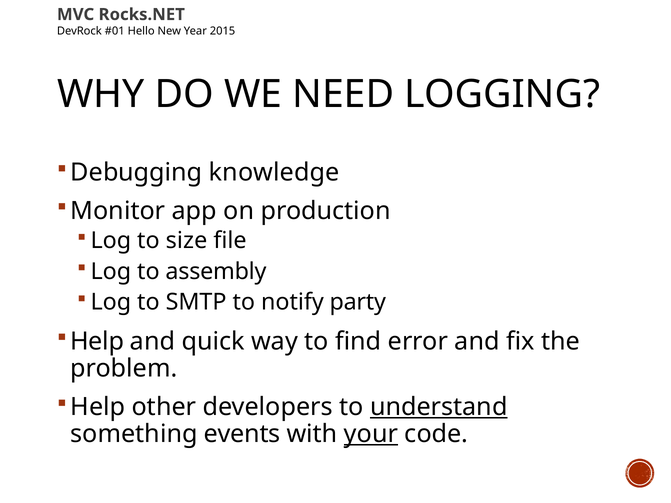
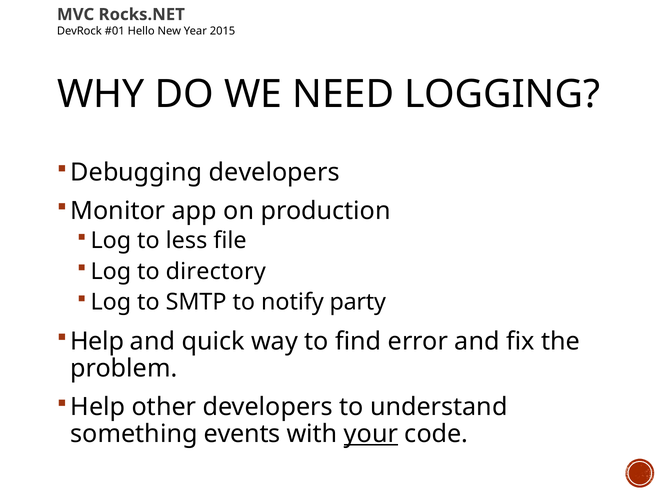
Debugging knowledge: knowledge -> developers (274, 172)
size: size -> less (187, 241)
assembly: assembly -> directory (216, 272)
understand underline: present -> none (439, 407)
